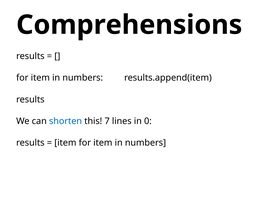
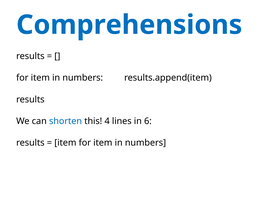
Comprehensions colour: black -> blue (129, 25)
7: 7 -> 4 (107, 121)
0: 0 -> 6 (148, 121)
